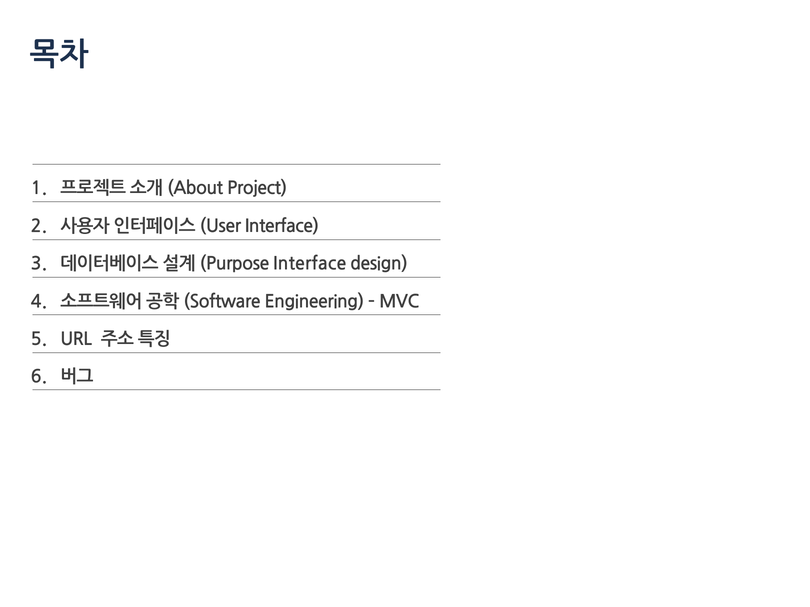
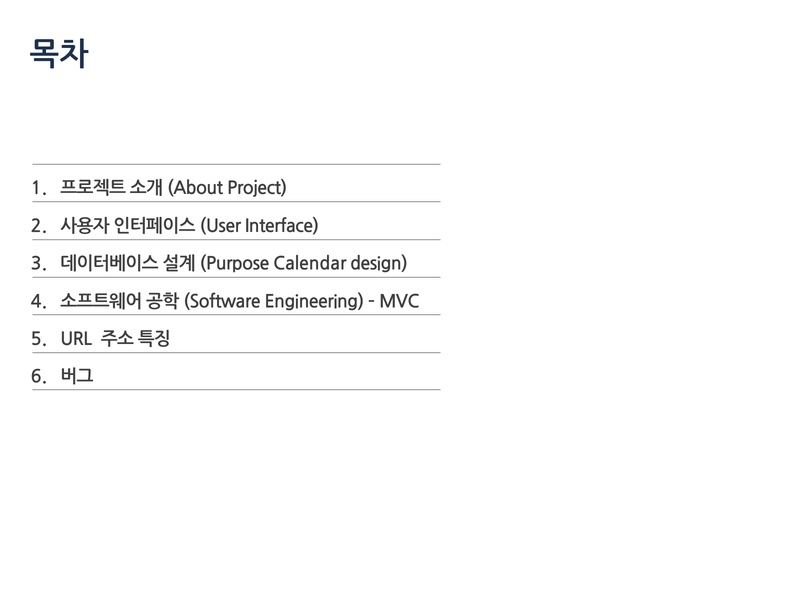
Interface: Interface -> Calendar (310, 264)
